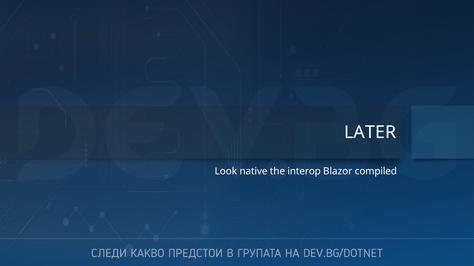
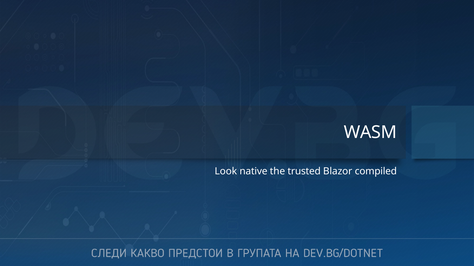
LATER: LATER -> WASM (370, 133)
interop: interop -> trusted (304, 172)
